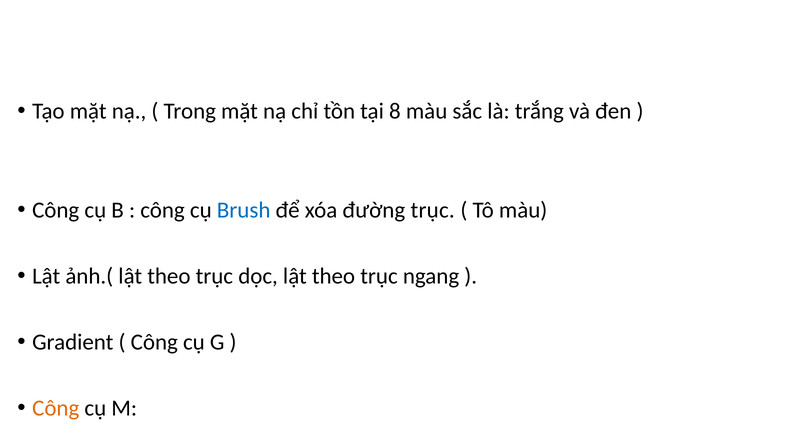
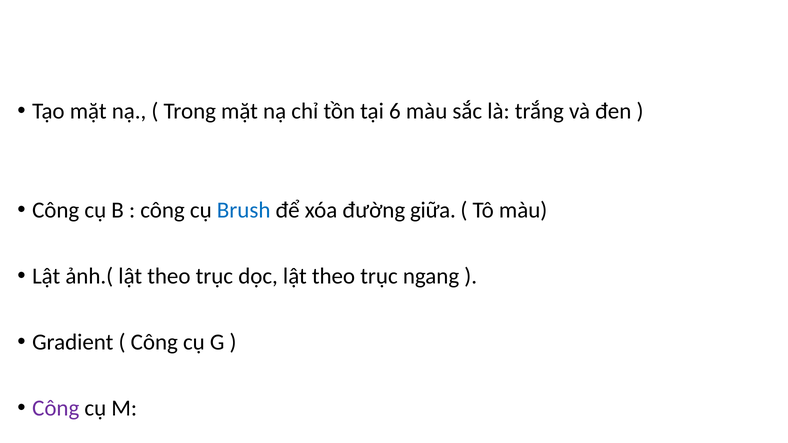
8: 8 -> 6 (395, 111)
đường trục: trục -> giữa (433, 210)
Công colour: orange -> purple (56, 408)
